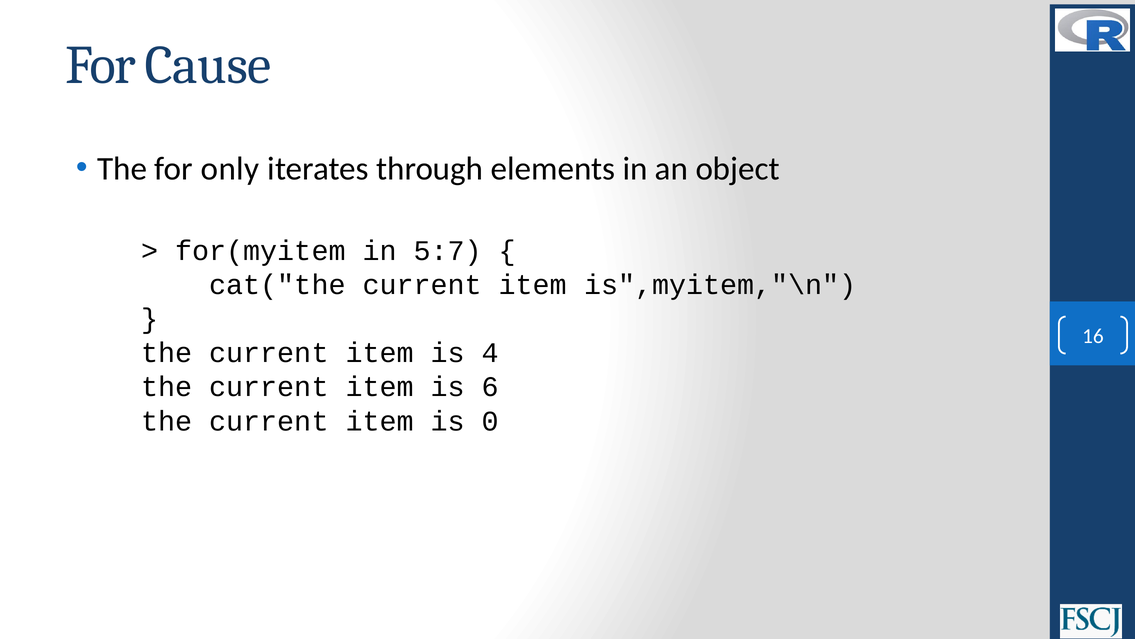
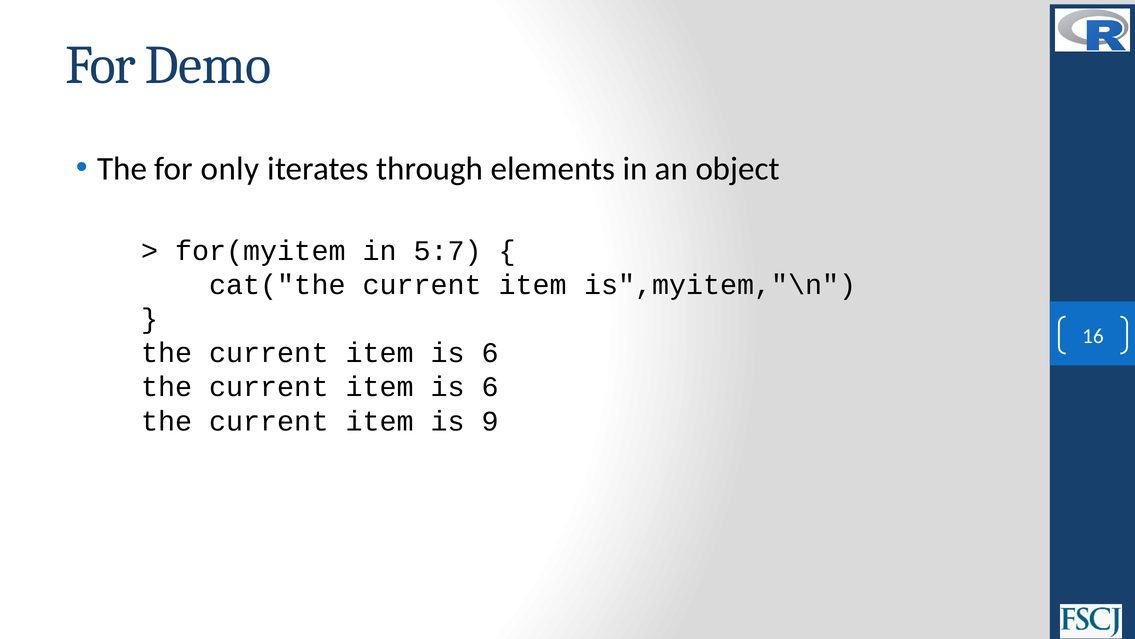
Cause: Cause -> Demo (208, 65)
4: 4 -> 6 (490, 353)
0: 0 -> 9 (490, 421)
